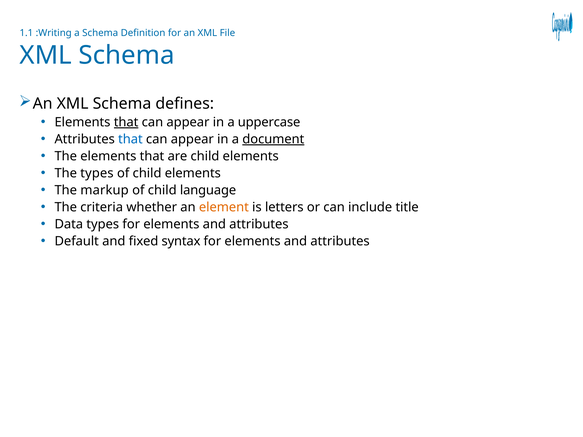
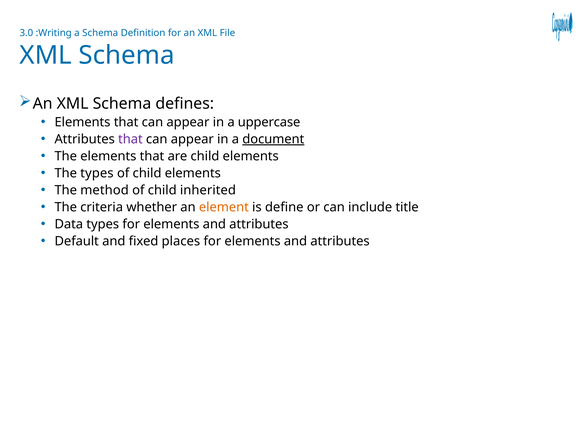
1.1: 1.1 -> 3.0 (26, 33)
that underline: present -> none (126, 122)
that colour: blue -> purple (130, 139)
markup: markup -> method (105, 190)
language: language -> inherited (208, 190)
letters: letters -> define (284, 207)
syntax: syntax -> places (181, 241)
